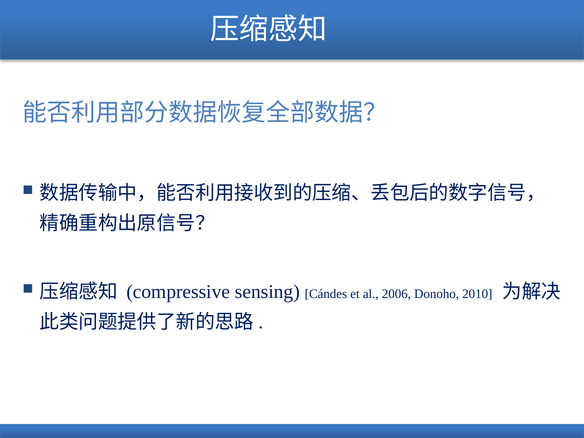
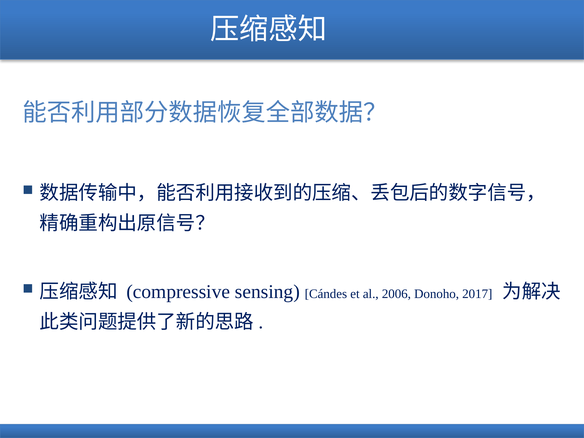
2010: 2010 -> 2017 (477, 294)
